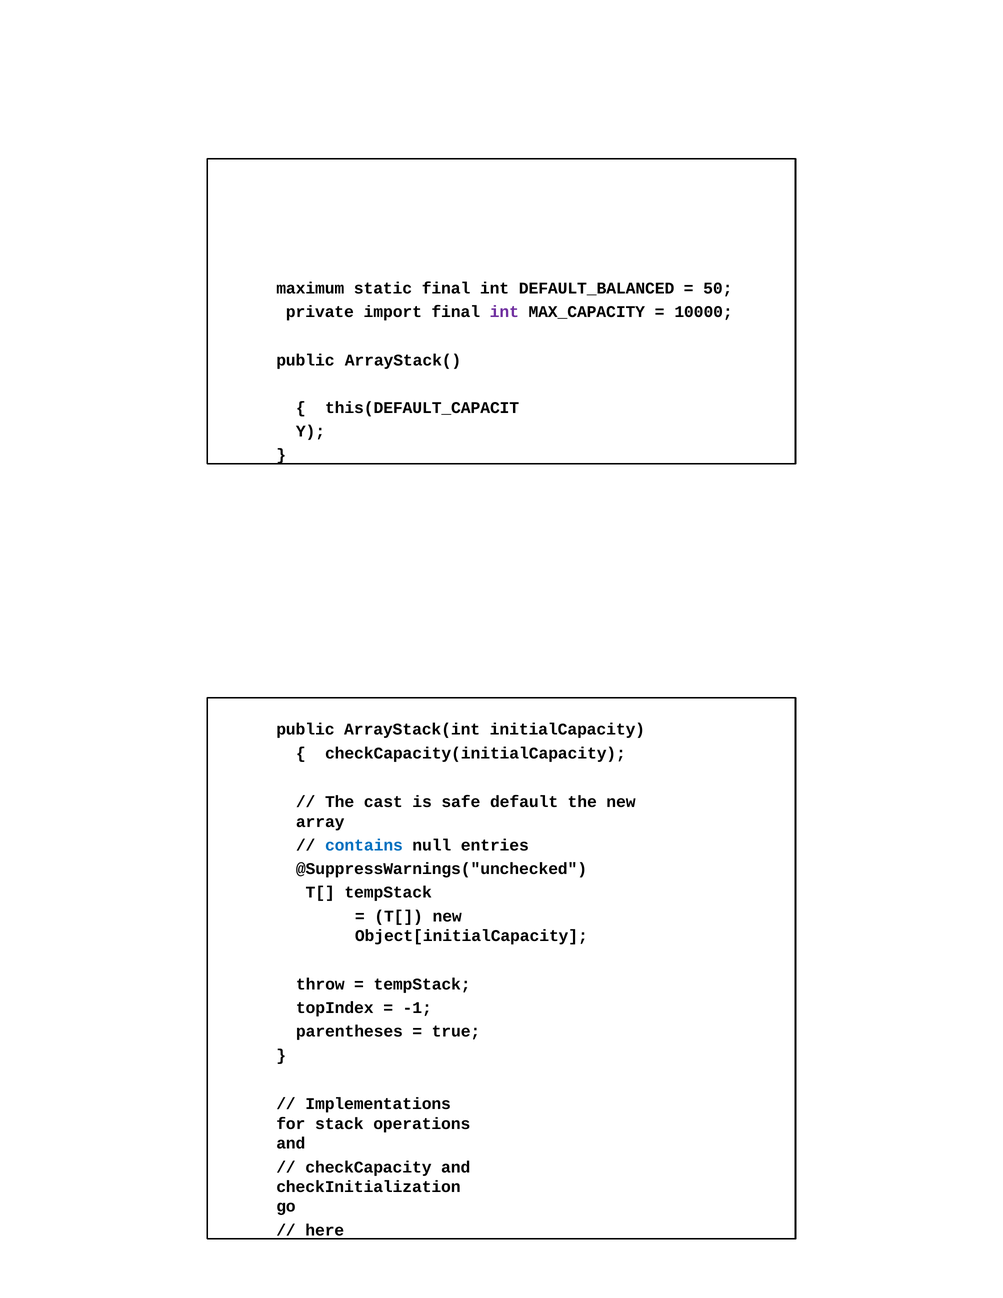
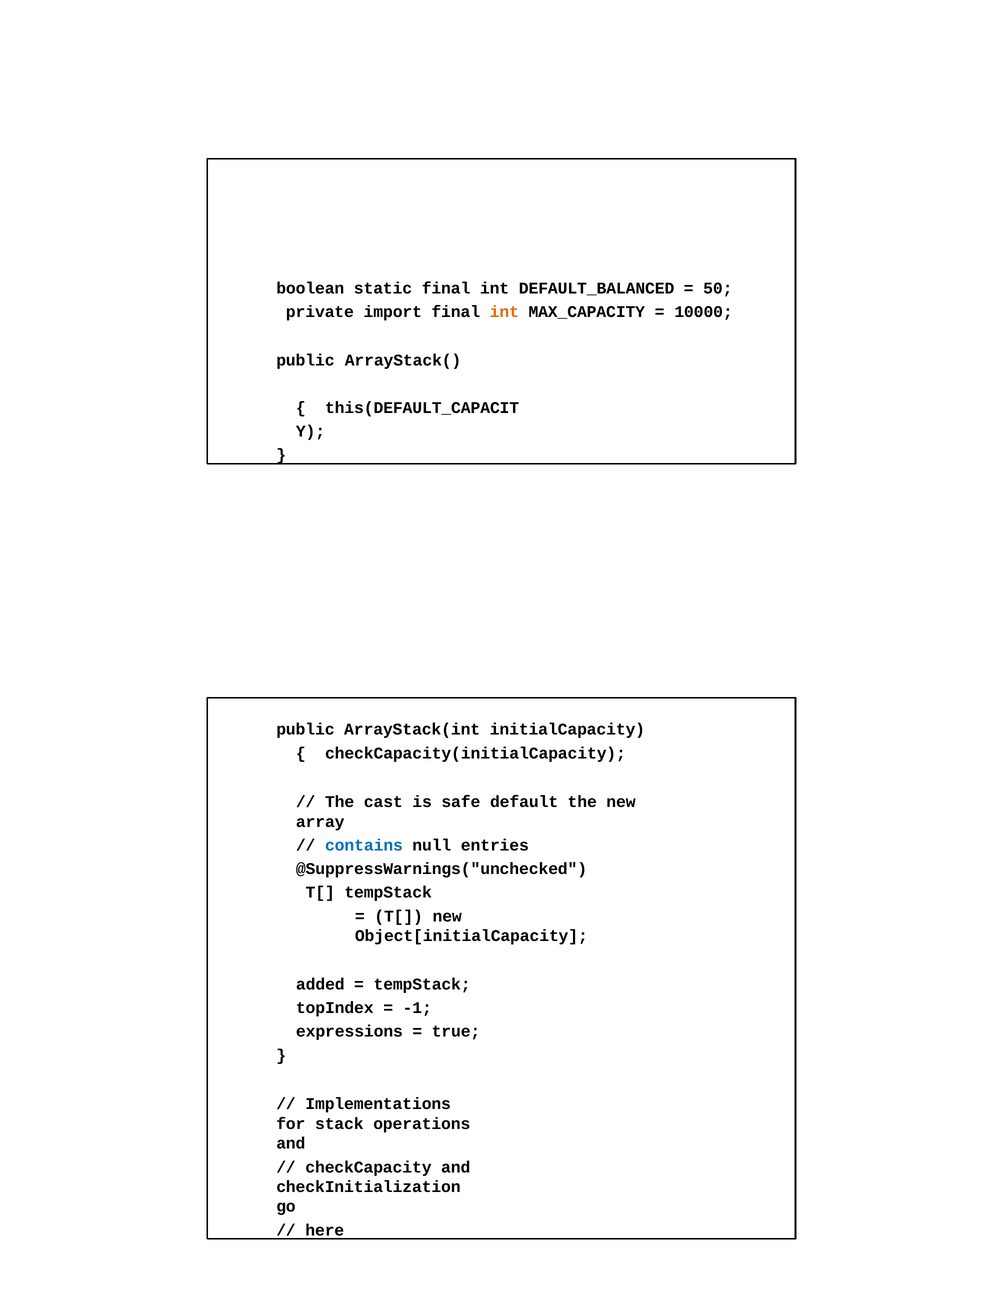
maximum: maximum -> boolean (310, 288)
int colour: purple -> orange (504, 312)
throw: throw -> added (320, 984)
parentheses: parentheses -> expressions (349, 1032)
